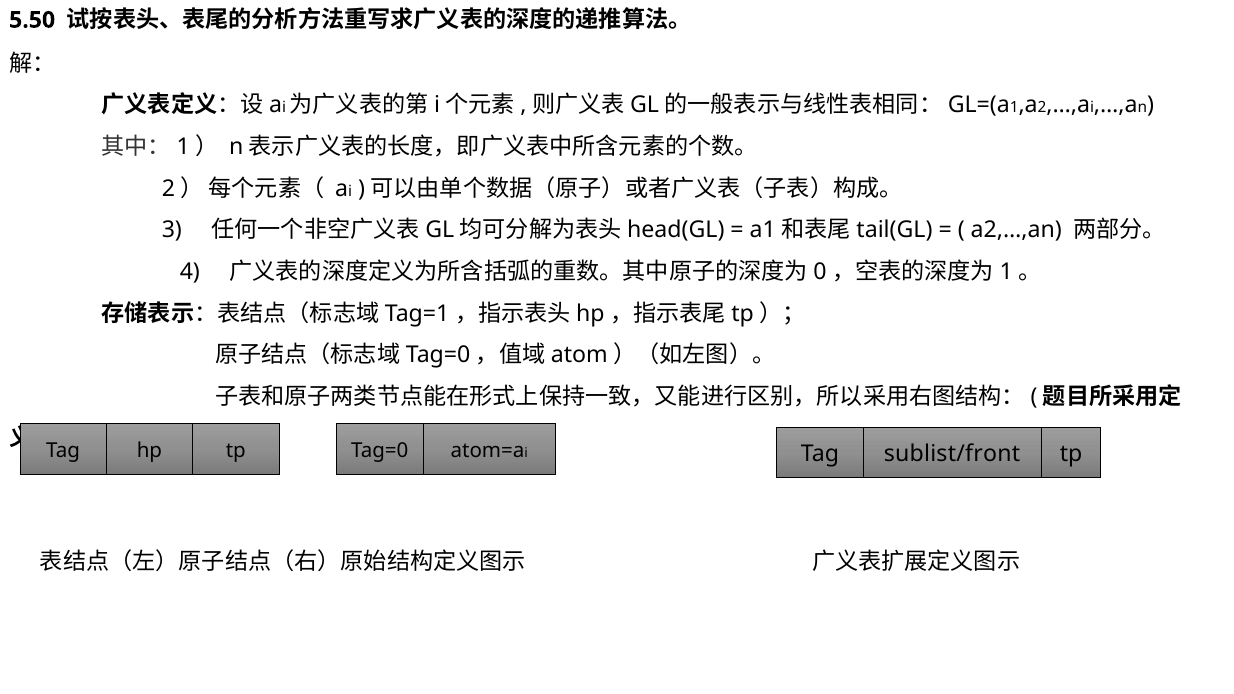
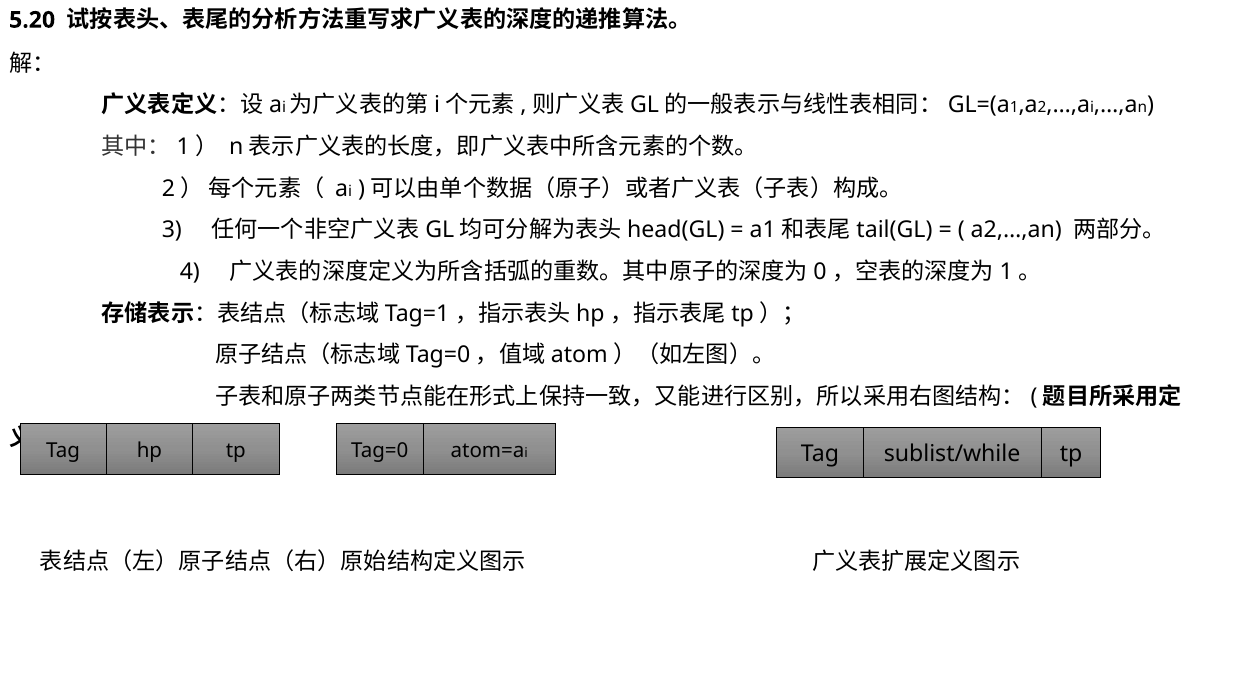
5.50: 5.50 -> 5.20 (32, 20)
sublist/front: sublist/front -> sublist/while (952, 454)
